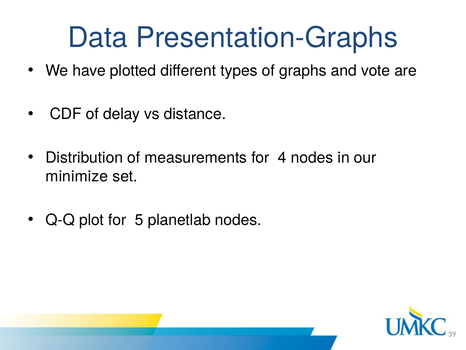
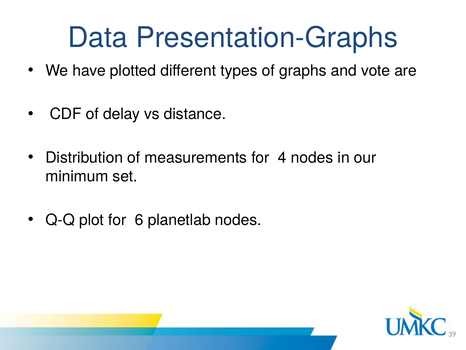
minimize: minimize -> minimum (77, 176)
5: 5 -> 6 (139, 220)
